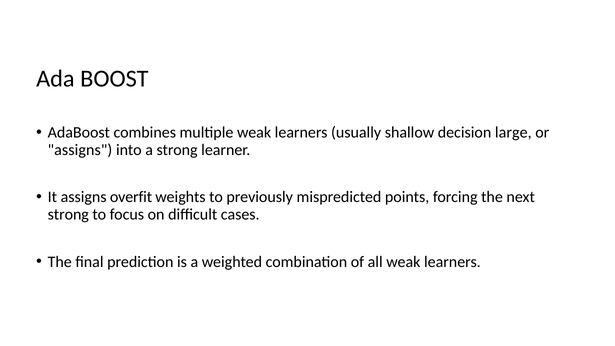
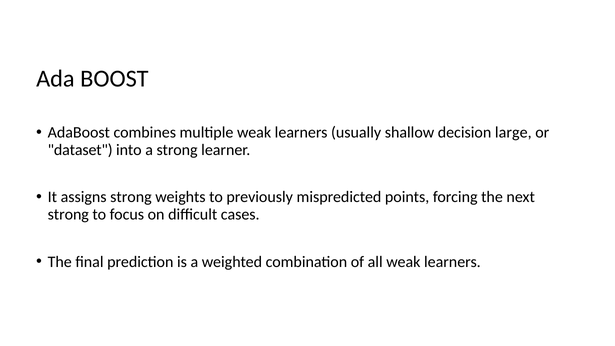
assigns: assigns -> dataset (80, 150)
assigns overfit: overfit -> strong (131, 197)
